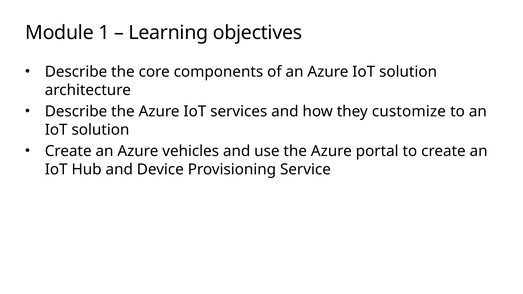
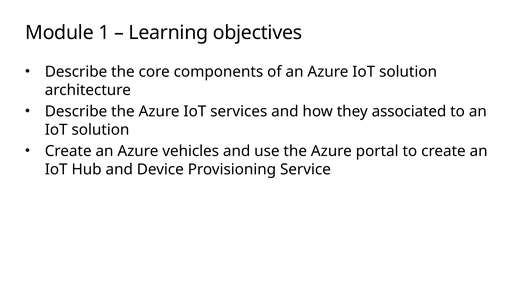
customize: customize -> associated (409, 111)
